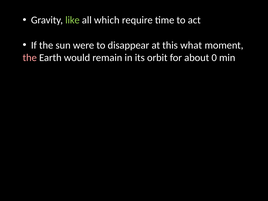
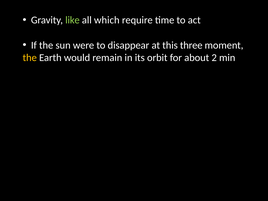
what: what -> three (191, 45)
the colour: pink -> yellow (30, 58)
0: 0 -> 2 (214, 58)
